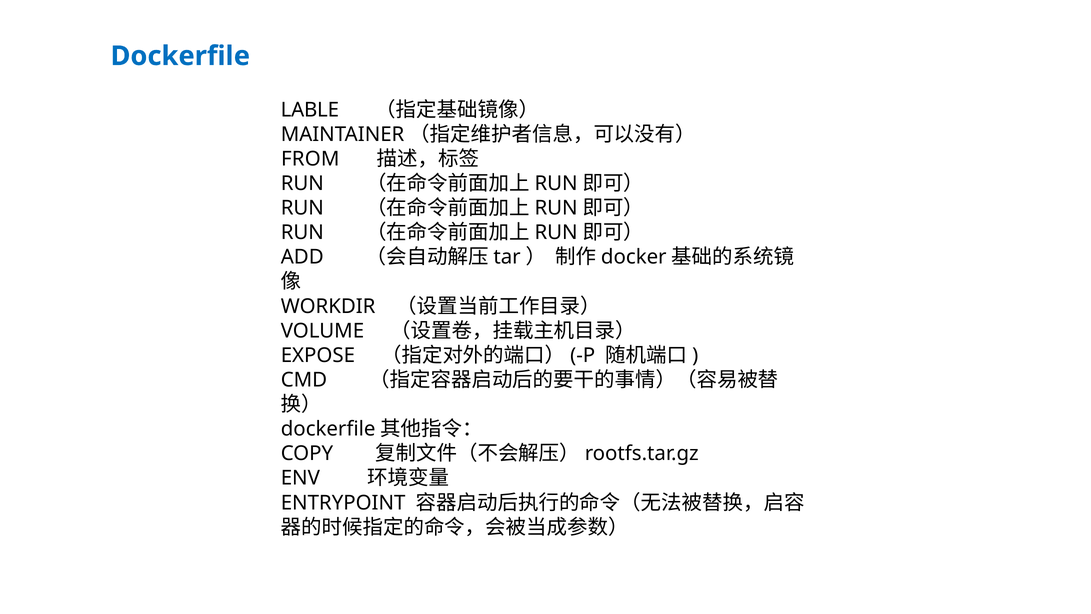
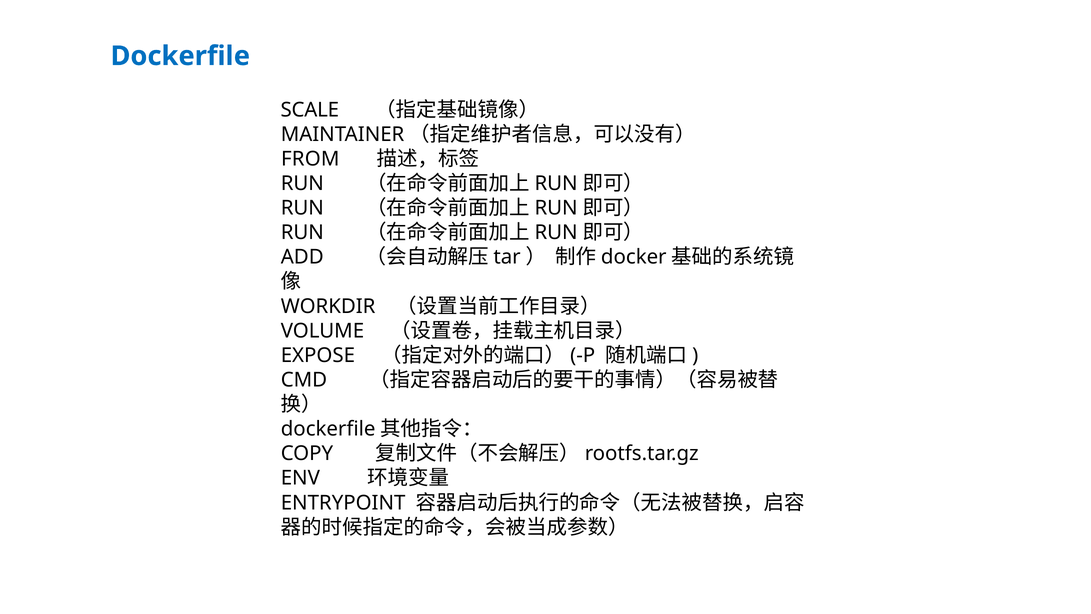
LABLE: LABLE -> SCALE (310, 110)
